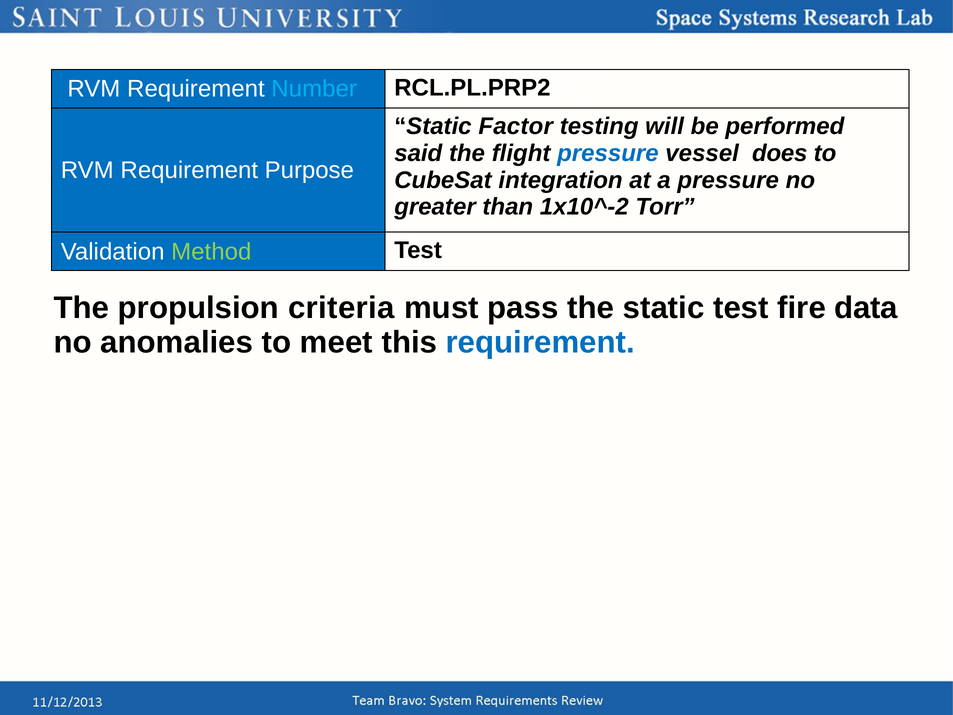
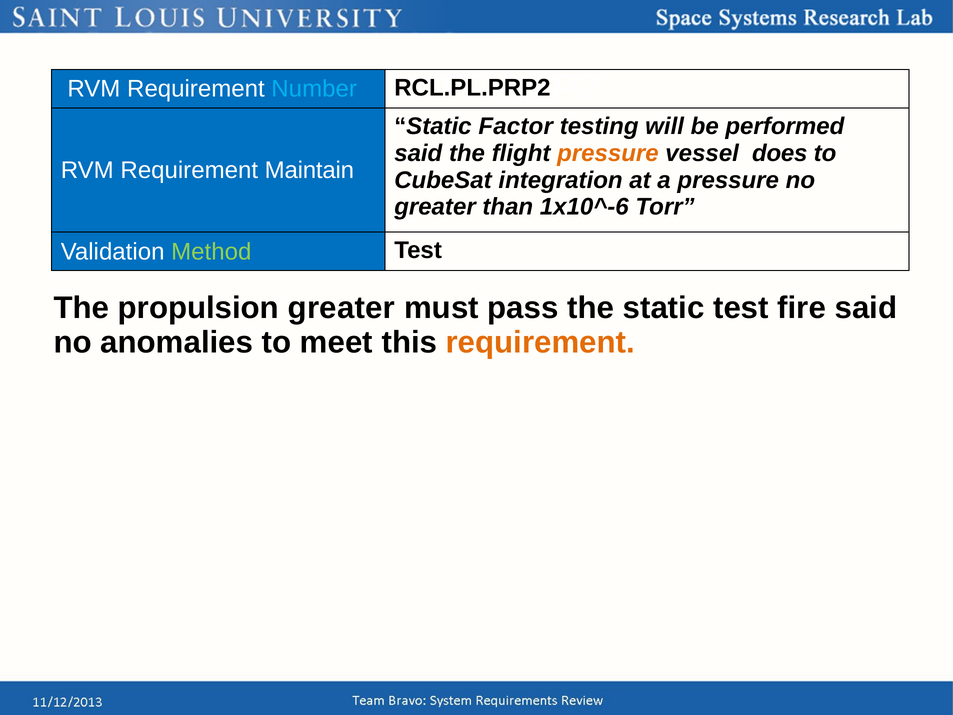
pressure colour: blue -> orange (608, 153)
Purpose: Purpose -> Maintain (309, 170)
1x10^-2: 1x10^-2 -> 1x10^-6 (584, 207)
propulsion criteria: criteria -> greater (341, 308)
fire data: data -> said (866, 308)
requirement colour: blue -> orange (540, 343)
